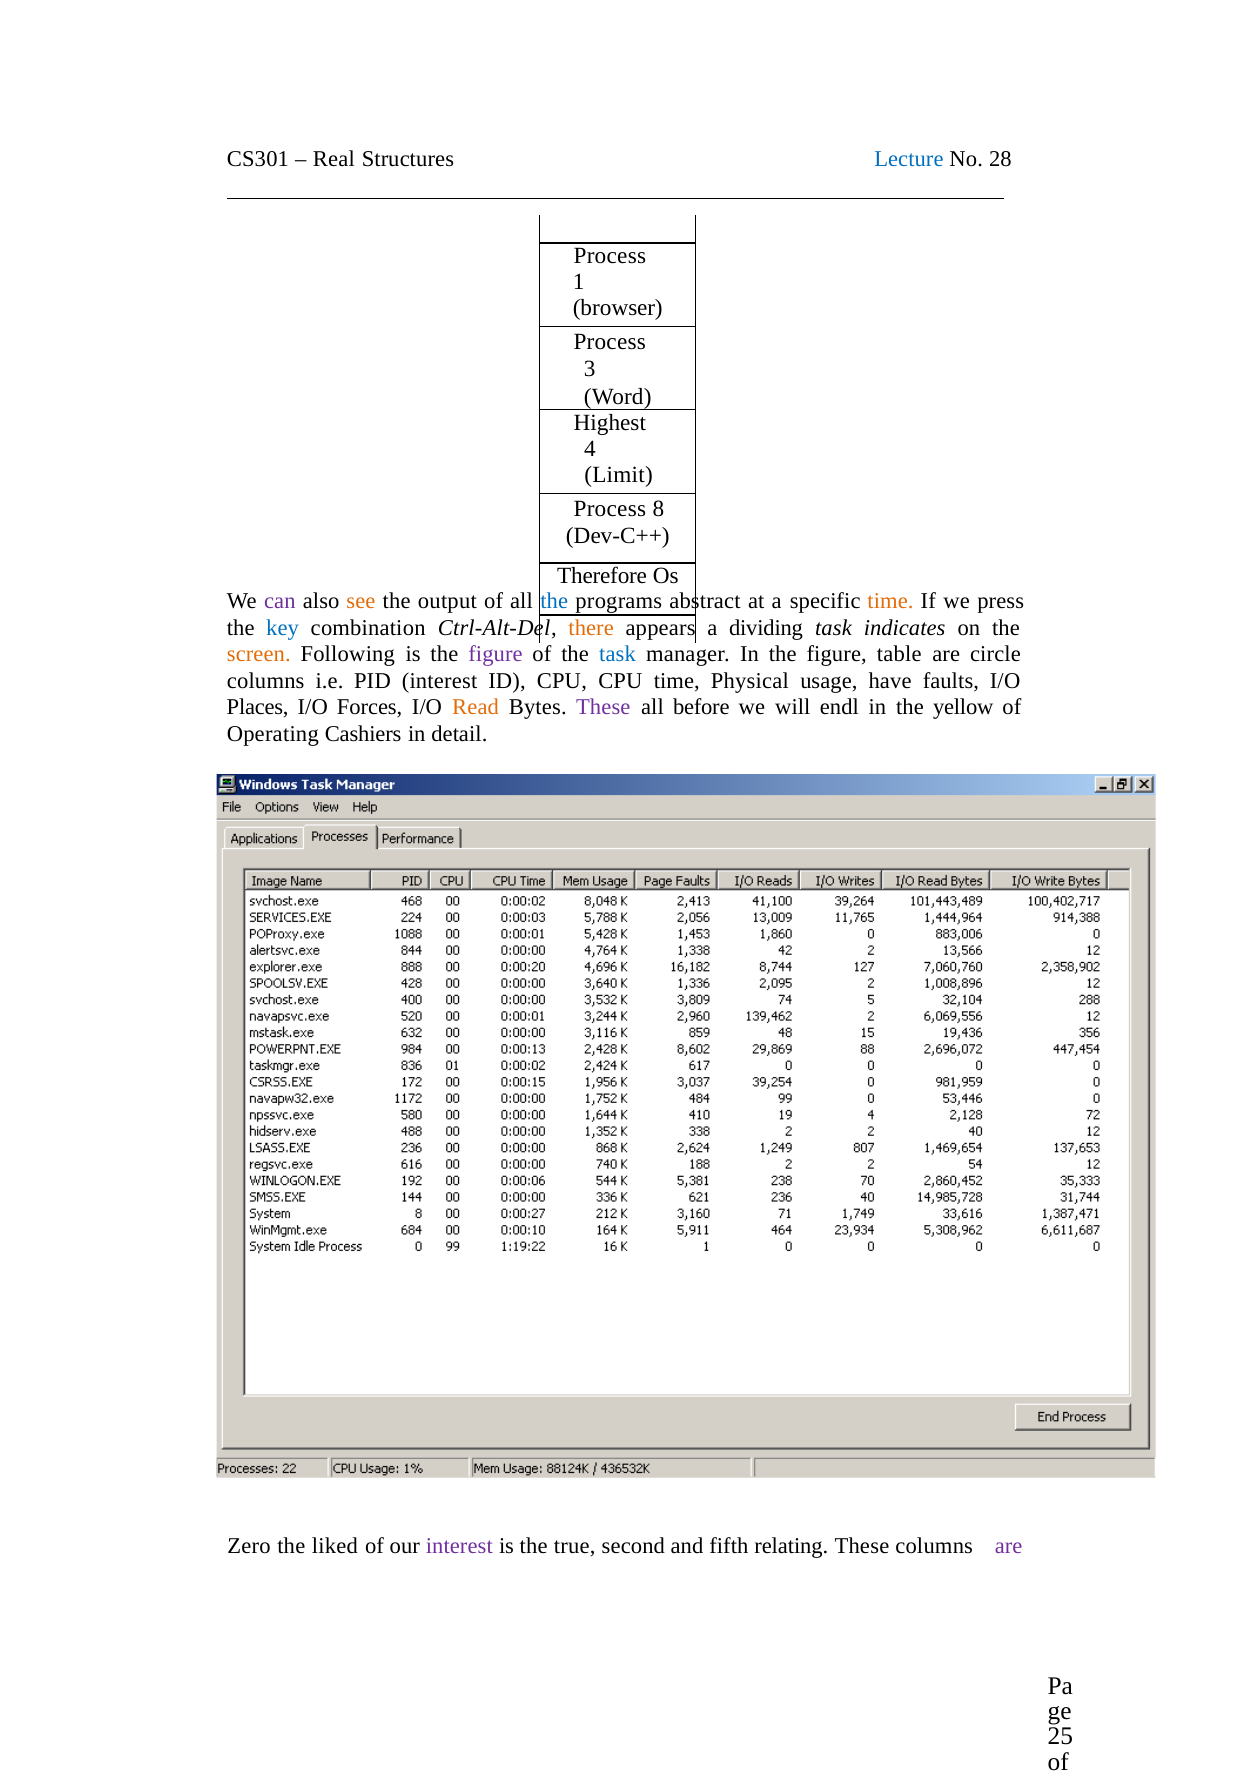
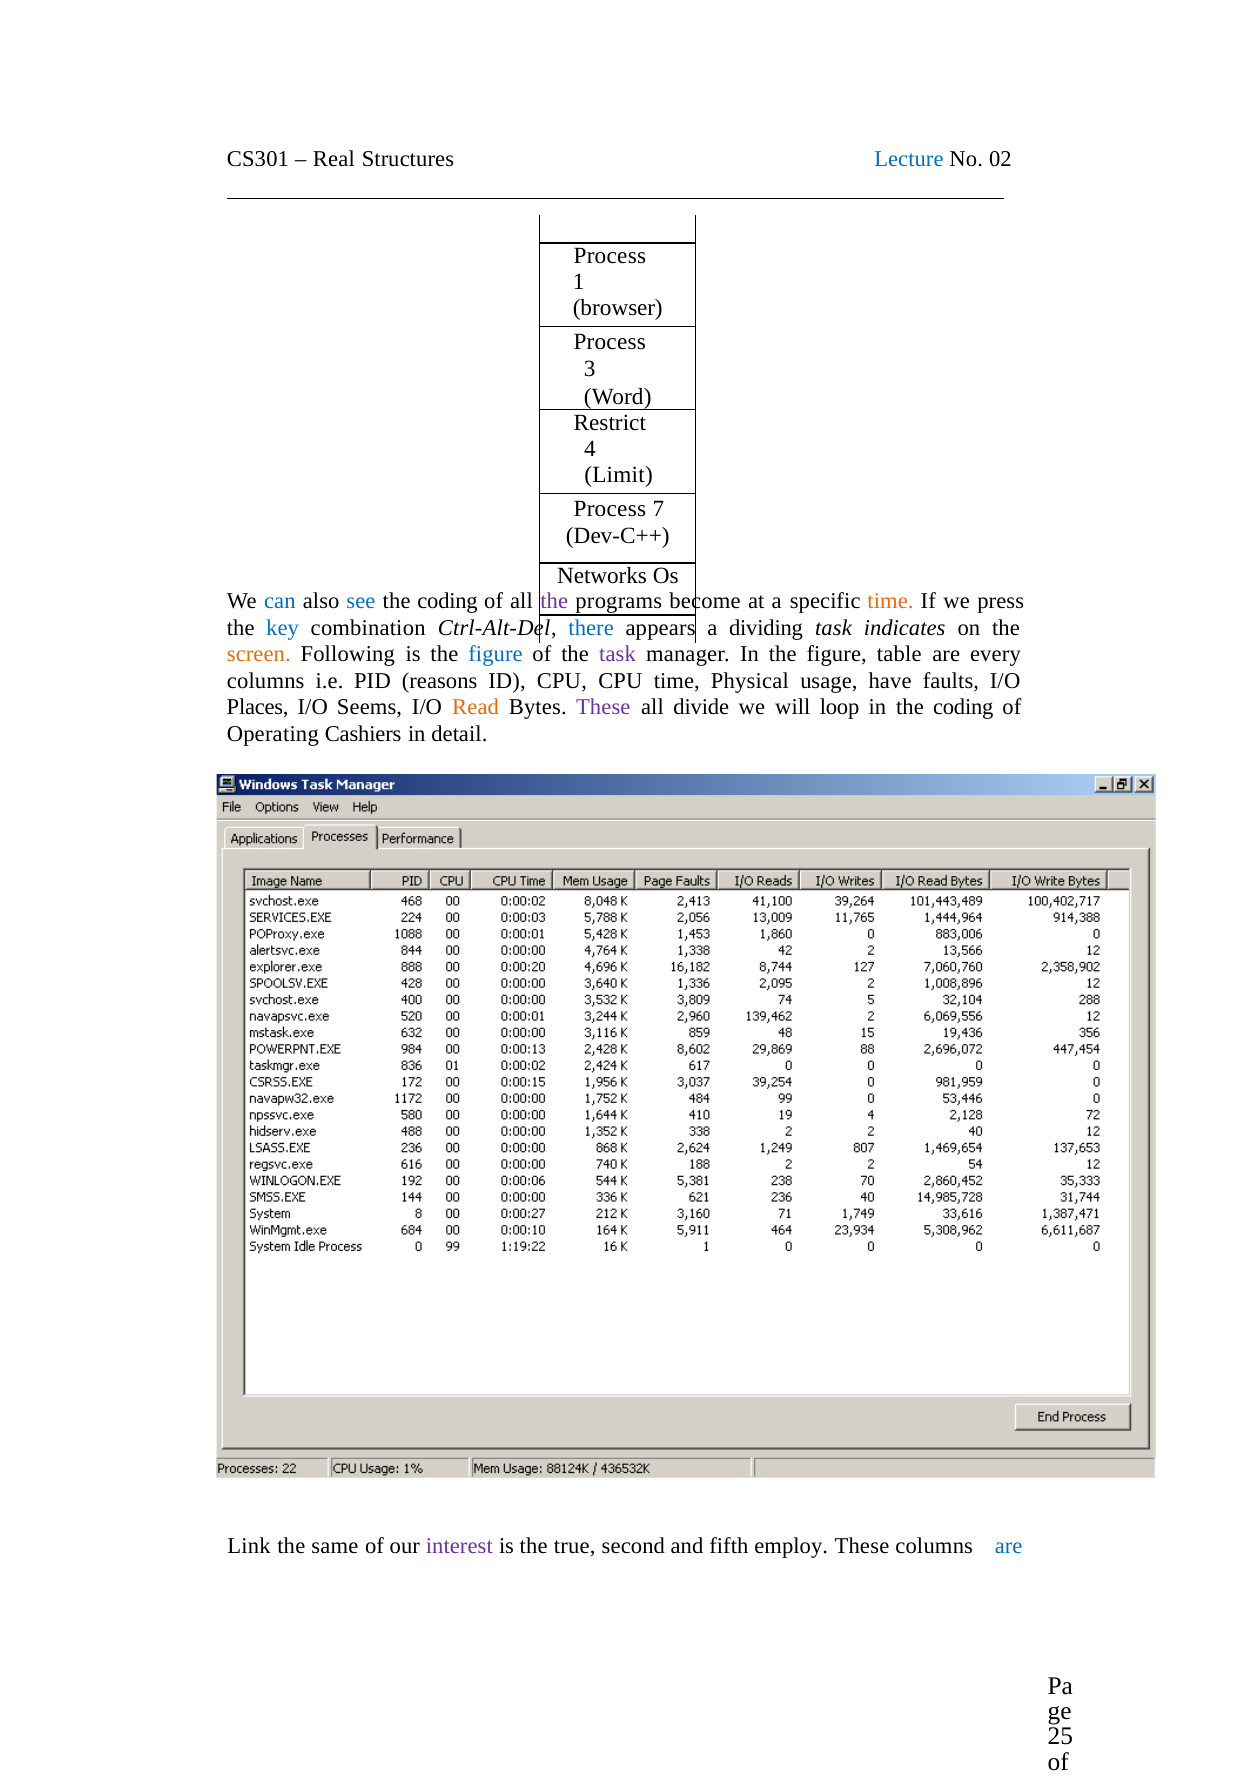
28: 28 -> 02 (1000, 160)
Highest: Highest -> Restrict (610, 423)
8: 8 -> 7 (658, 509)
Therefore: Therefore -> Networks (602, 576)
can colour: purple -> blue (280, 602)
see colour: orange -> blue (361, 602)
output: output -> coding (448, 602)
the colour: blue -> purple (554, 602)
abstract: abstract -> become (705, 602)
there colour: orange -> blue (591, 628)
figure colour: purple -> blue (495, 655)
task colour: blue -> purple (618, 655)
circle: circle -> every (995, 655)
PID interest: interest -> reasons (440, 681)
Forces: Forces -> Seems (370, 708)
before: before -> divide (701, 708)
endl: endl -> loop (840, 708)
in the yellow: yellow -> coding (963, 708)
Zero: Zero -> Link (249, 1547)
liked: liked -> same (335, 1547)
relating: relating -> employ (791, 1547)
are colour: purple -> blue (1009, 1547)
